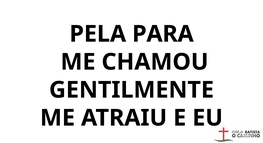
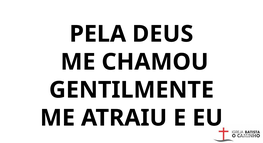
PARA: PARA -> DEUS (163, 34)
